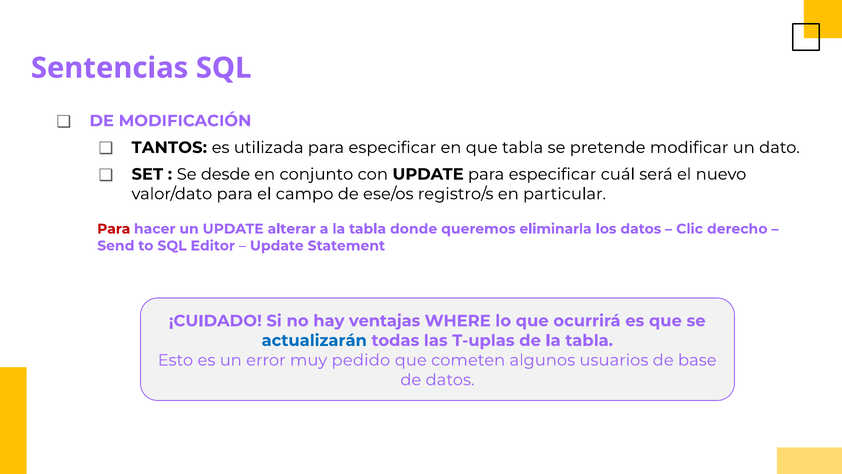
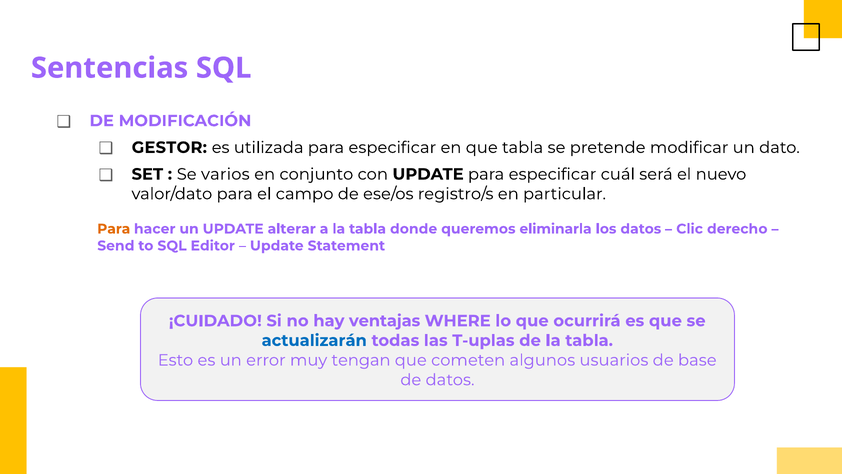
TANTOS: TANTOS -> GESTOR (169, 147)
desde: desde -> varios (225, 174)
Para colour: red -> orange (114, 229)
pedido: pedido -> tengan (361, 360)
